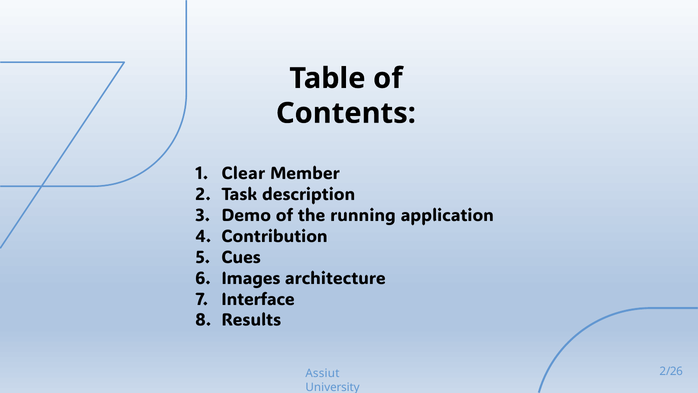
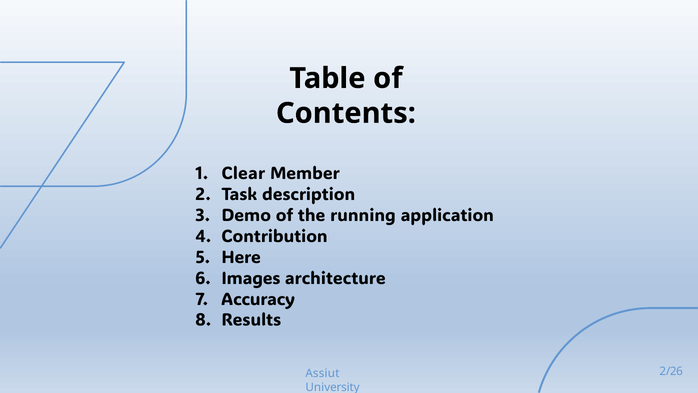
Cues: Cues -> Here (241, 257)
Interface: Interface -> Accuracy (258, 299)
